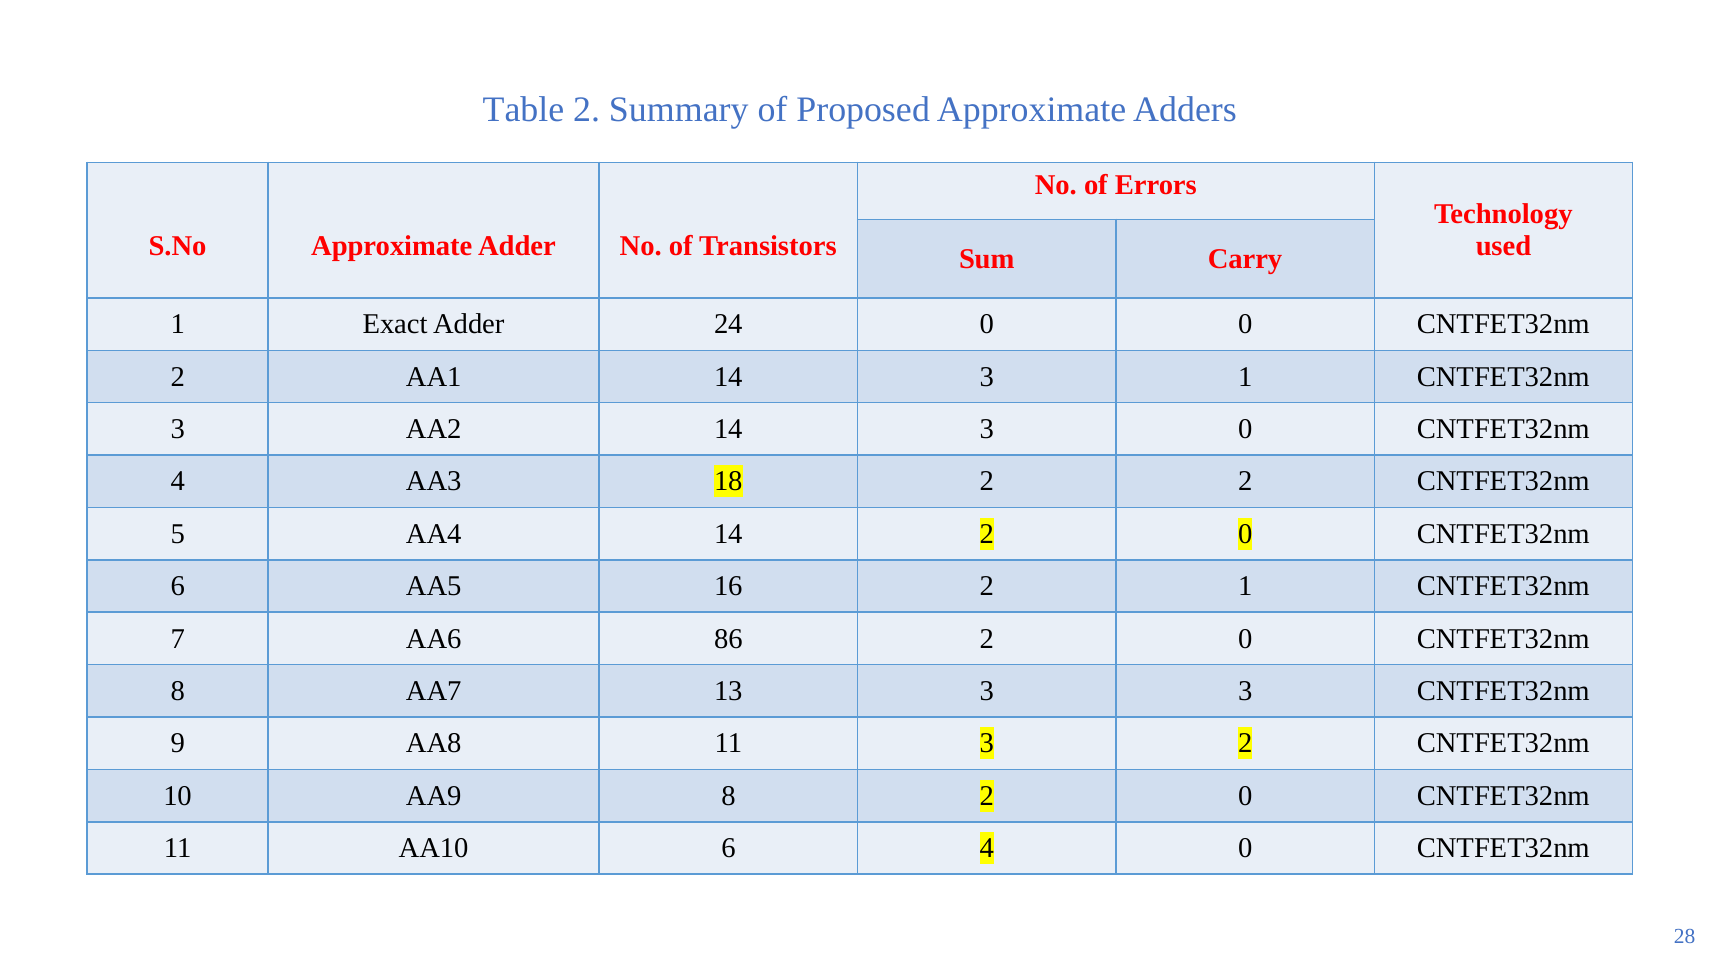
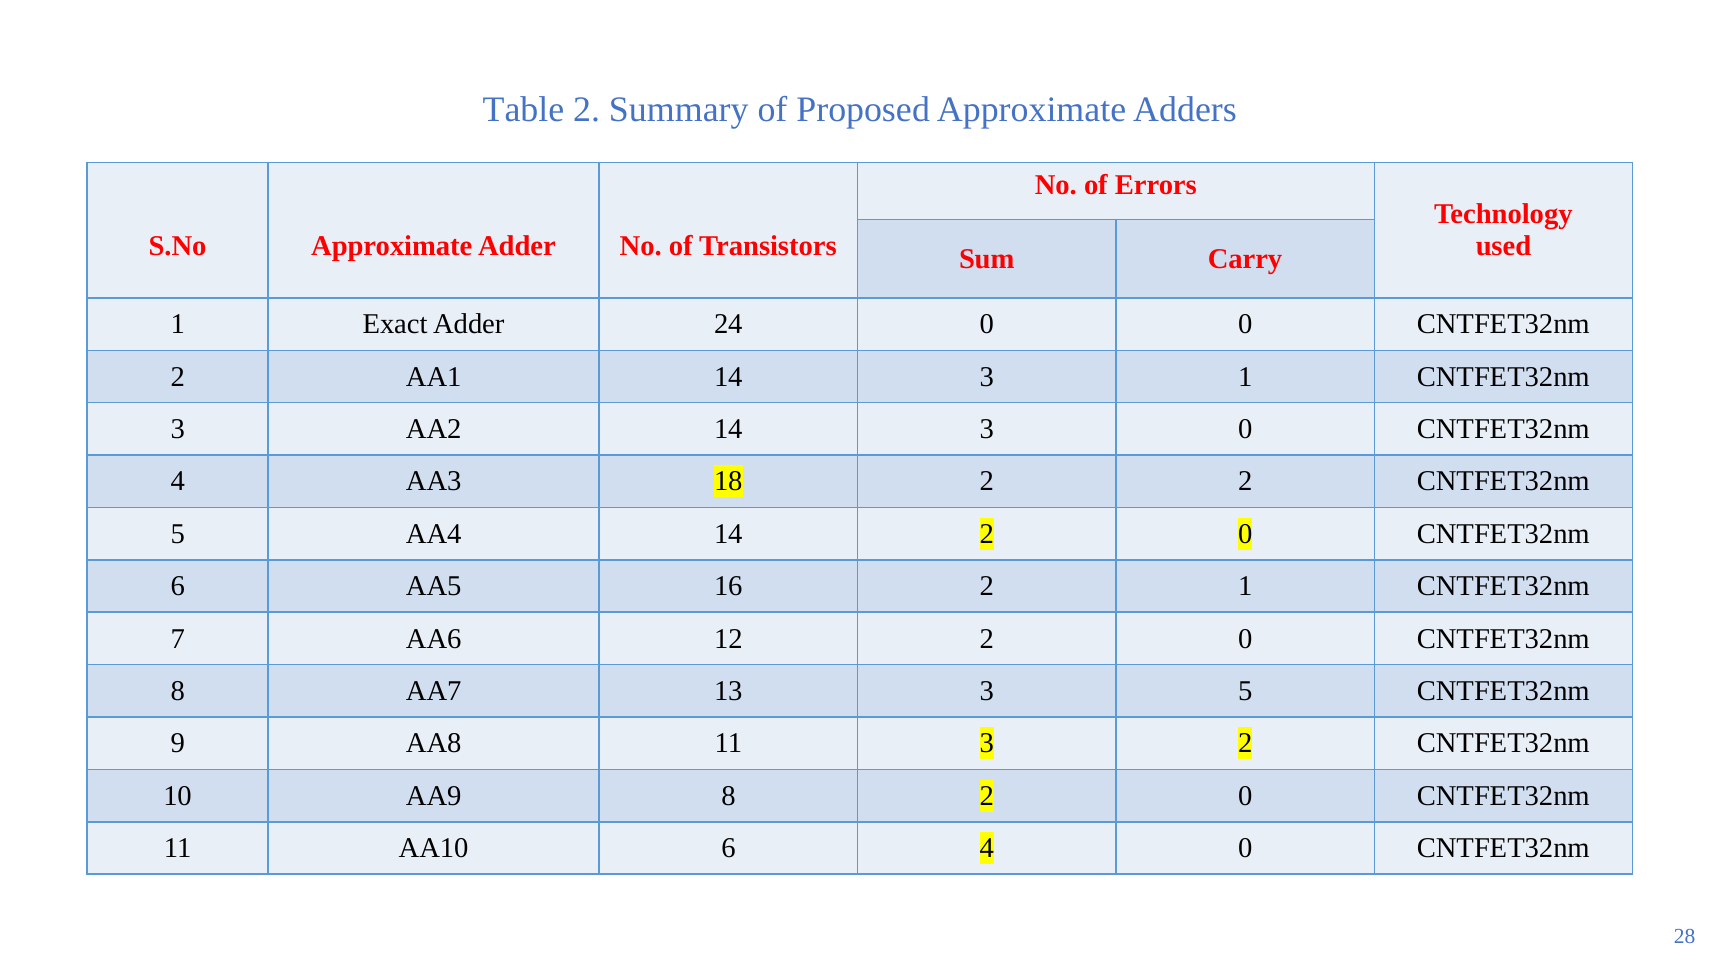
86: 86 -> 12 (728, 639)
3 3: 3 -> 5 (1245, 691)
